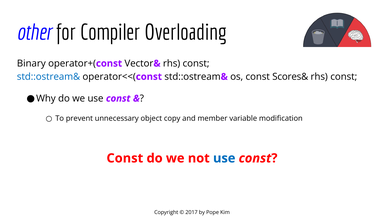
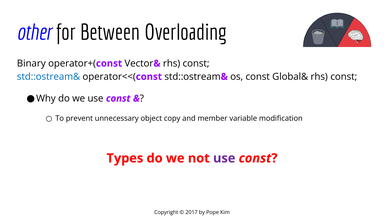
Compiler: Compiler -> Between (110, 32)
Scores&: Scores& -> Global& (290, 77)
Const: Const -> Types (125, 158)
use colour: blue -> purple (224, 158)
